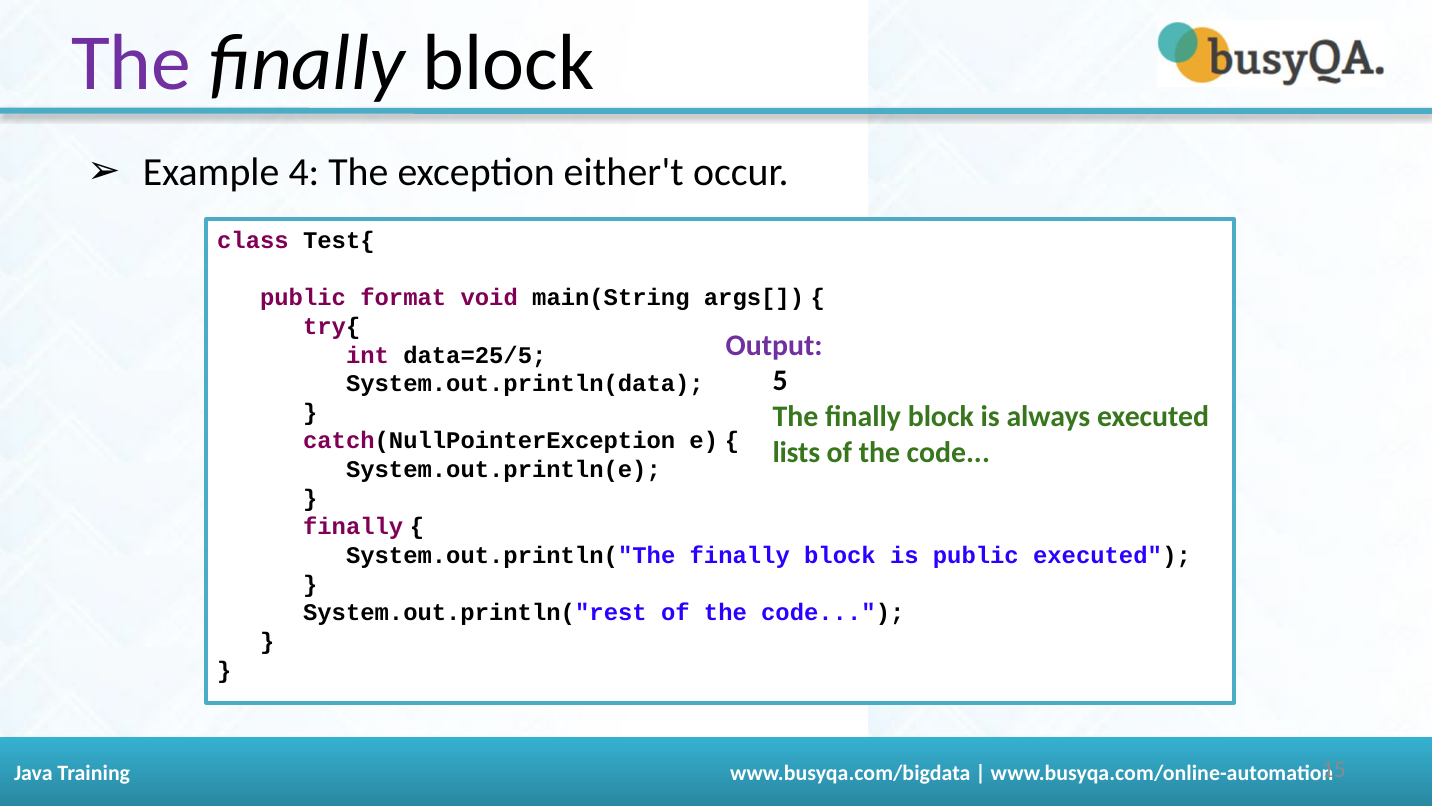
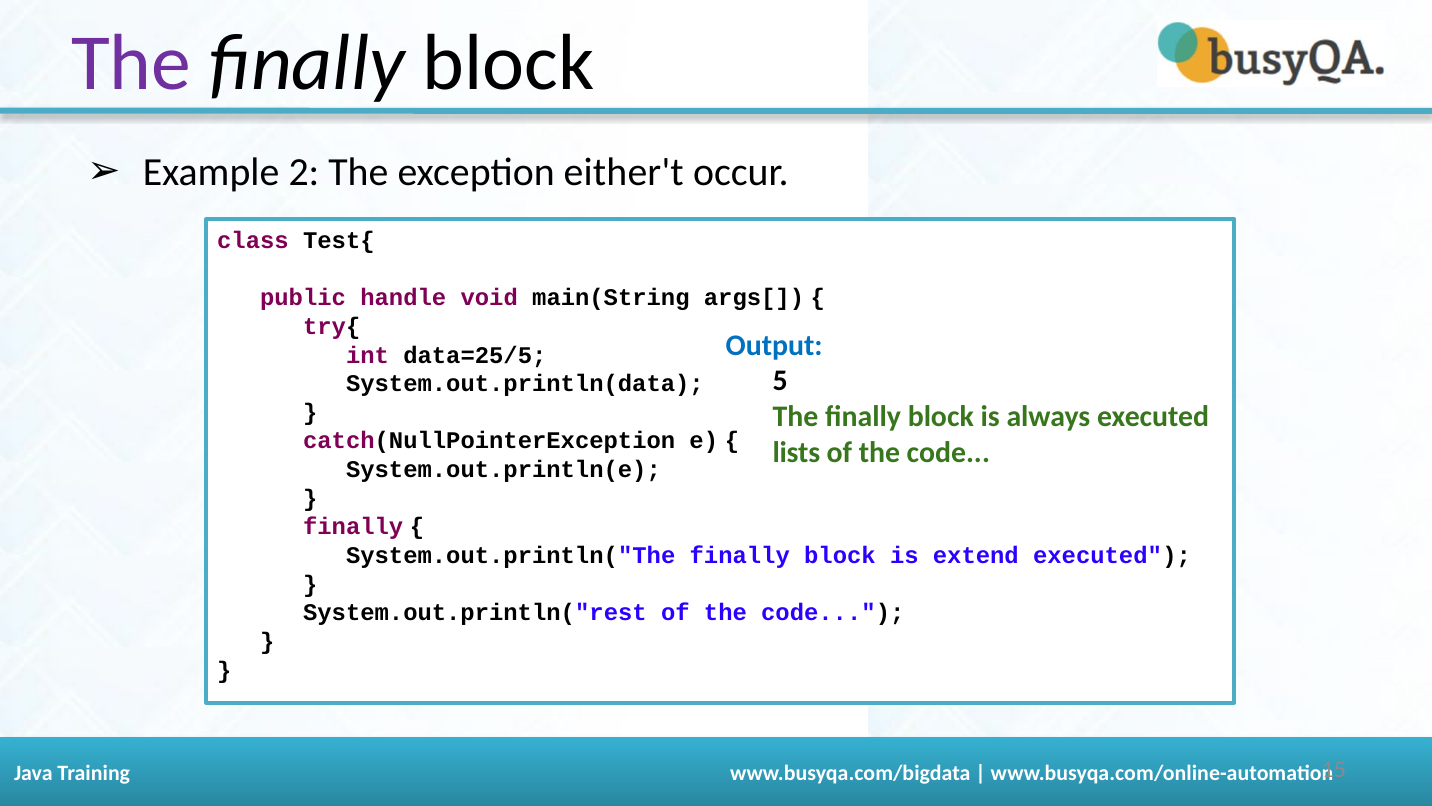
4: 4 -> 2 (304, 173)
format: format -> handle (403, 298)
Output colour: purple -> blue (774, 345)
is public: public -> extend (976, 555)
